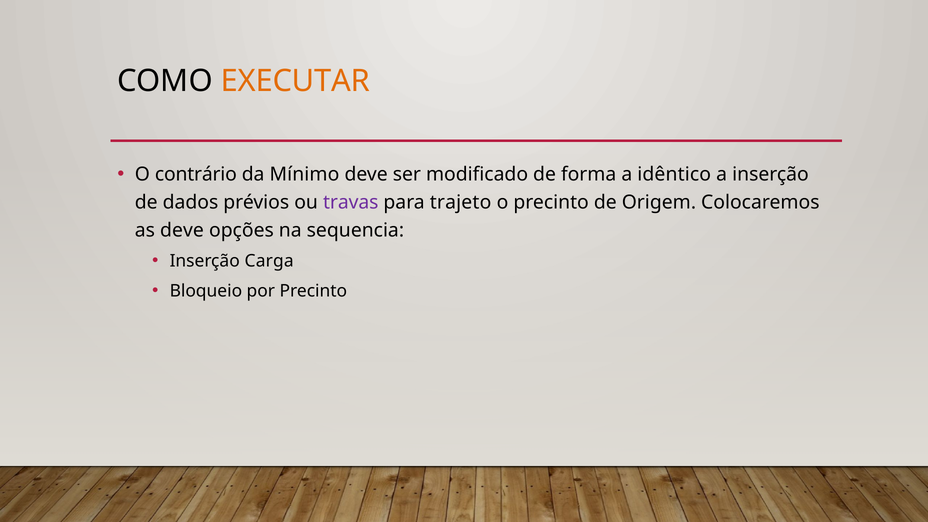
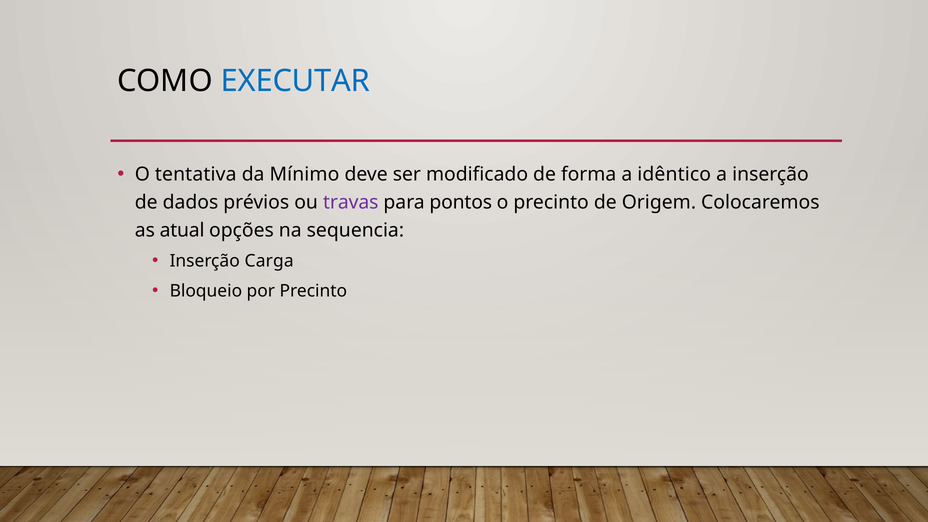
EXECUTAR colour: orange -> blue (295, 81)
contrário: contrário -> tentativa (196, 174)
trajeto: trajeto -> pontos (461, 202)
as deve: deve -> atual (182, 230)
